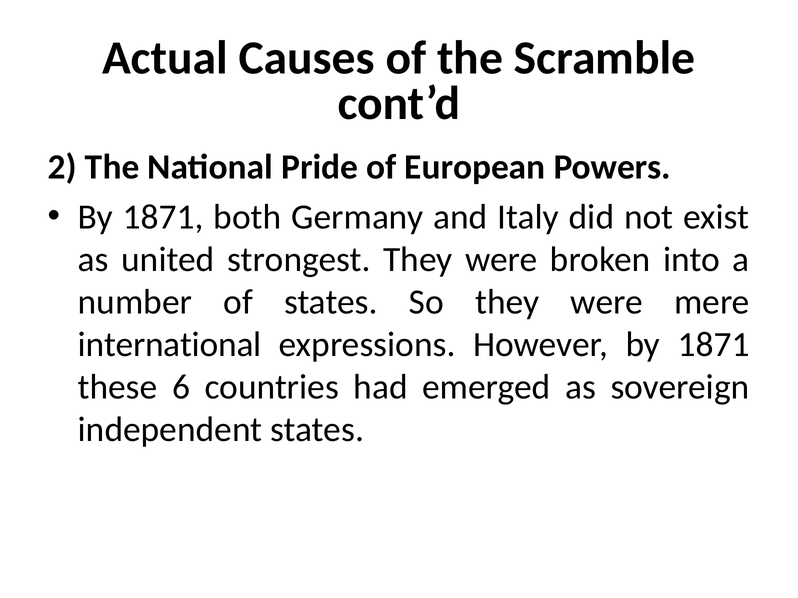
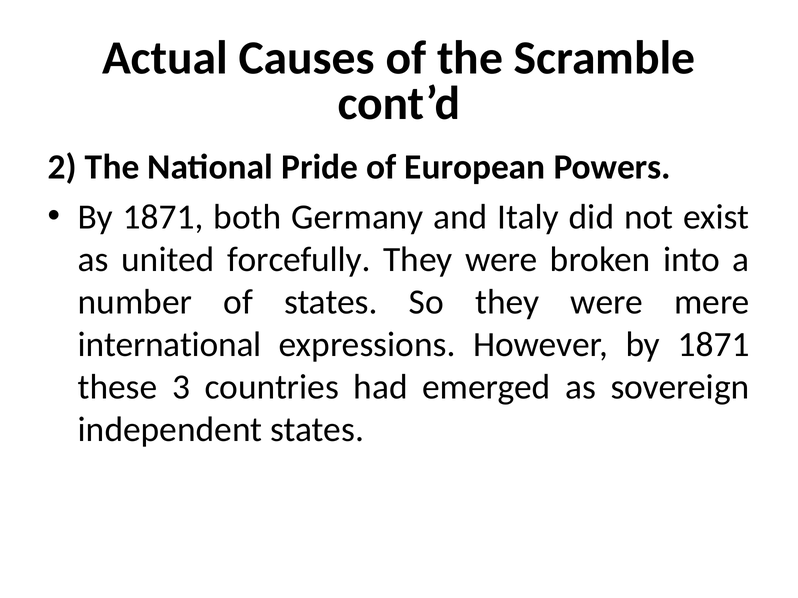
strongest: strongest -> forcefully (299, 260)
6: 6 -> 3 (181, 387)
